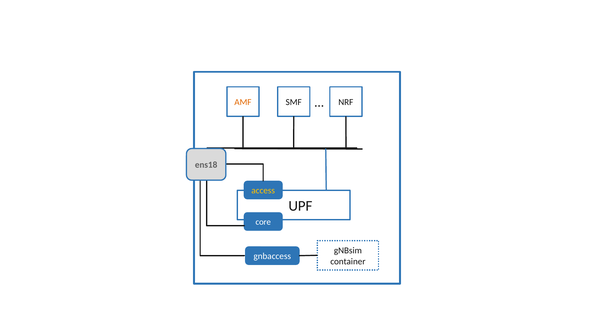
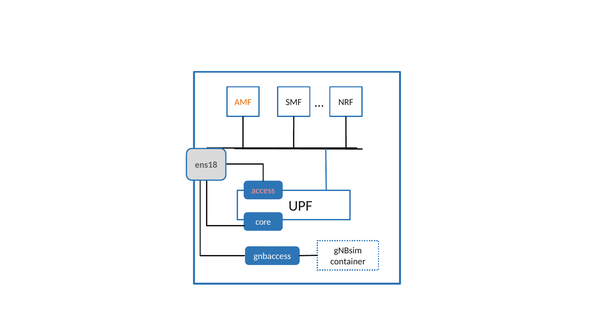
access colour: yellow -> pink (263, 191)
